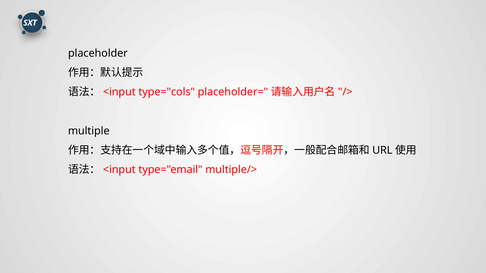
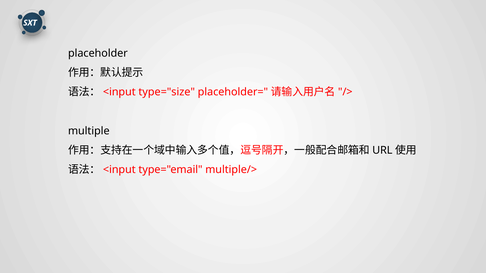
type="cols: type="cols -> type="size (167, 92)
